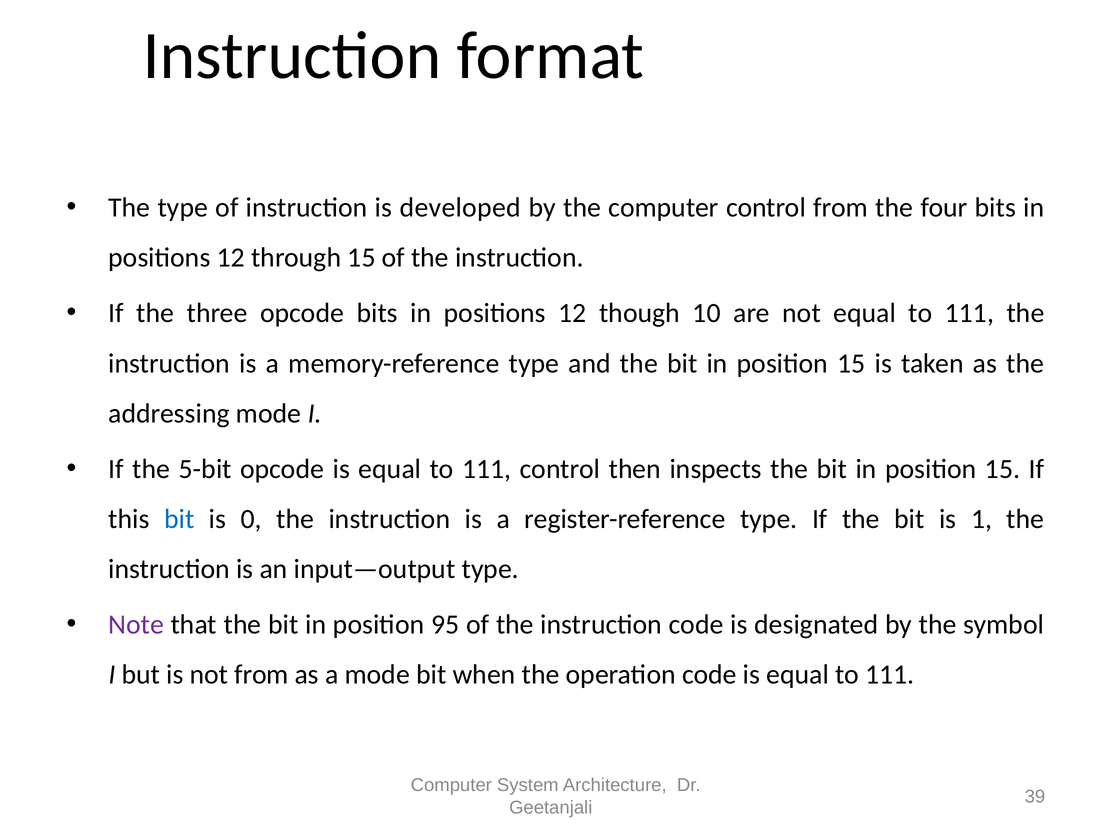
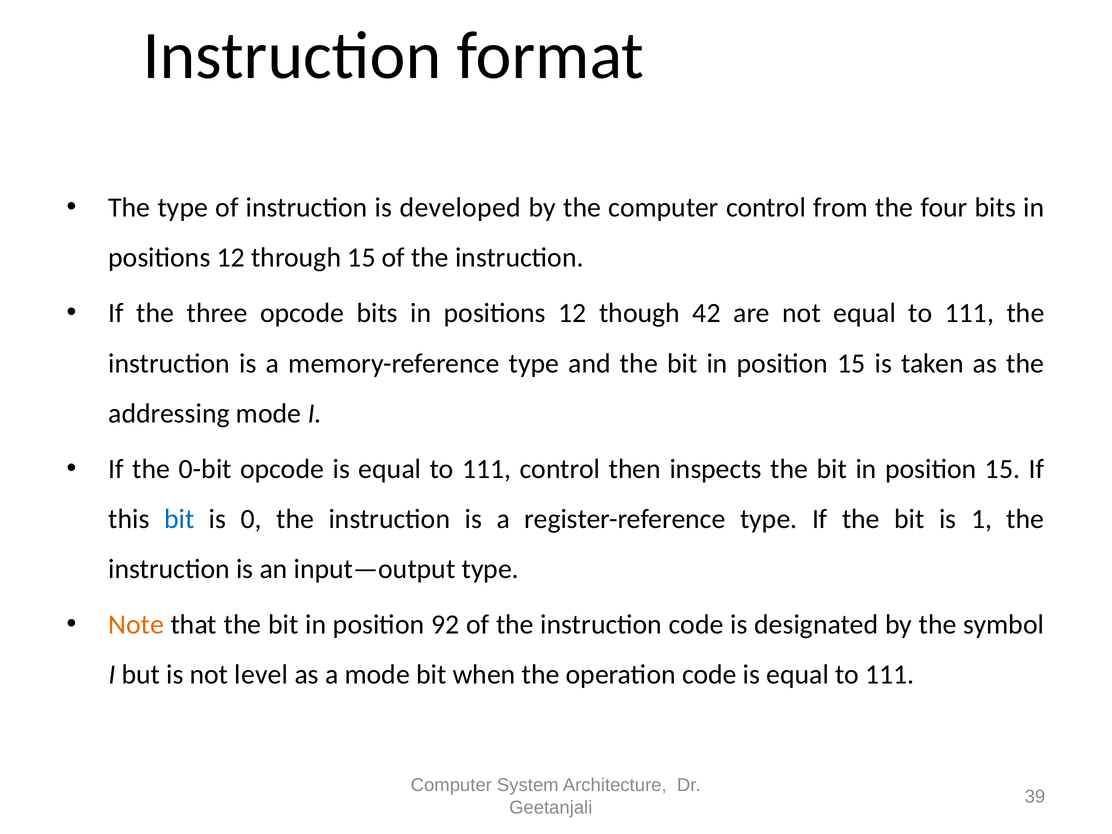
10: 10 -> 42 (707, 313)
5-bit: 5-bit -> 0-bit (205, 469)
Note colour: purple -> orange (136, 625)
95: 95 -> 92 (445, 625)
not from: from -> level (261, 675)
